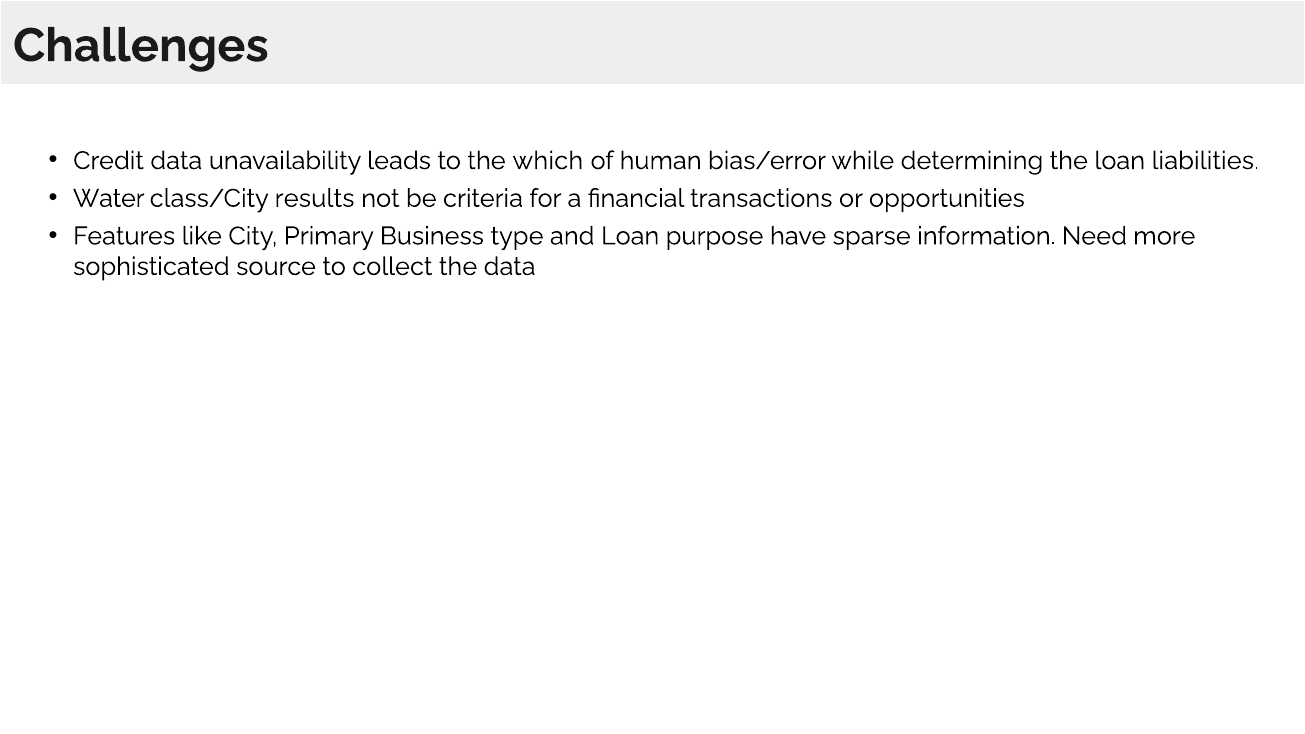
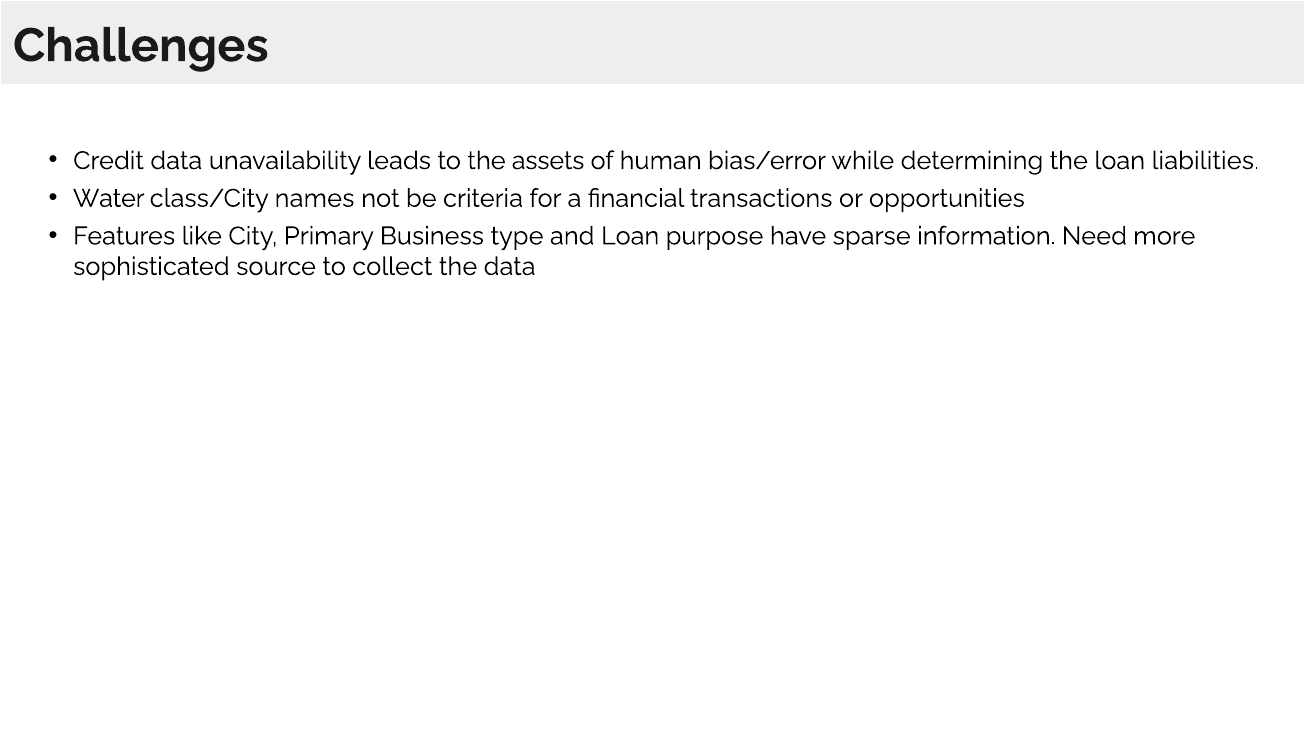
which: which -> assets (548, 161)
results: results -> names (315, 198)
